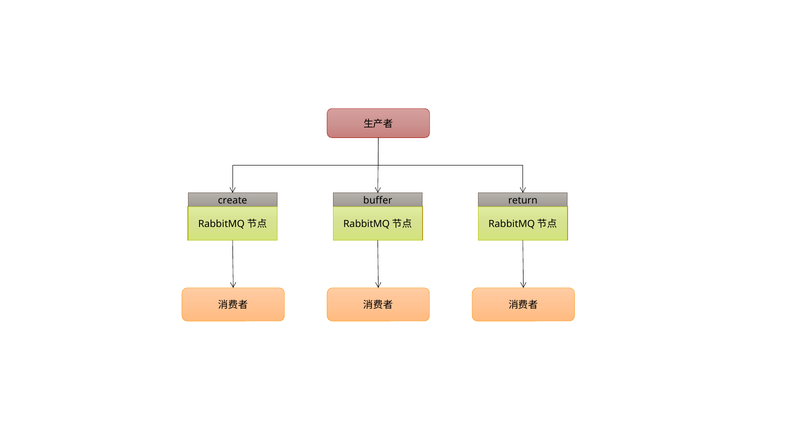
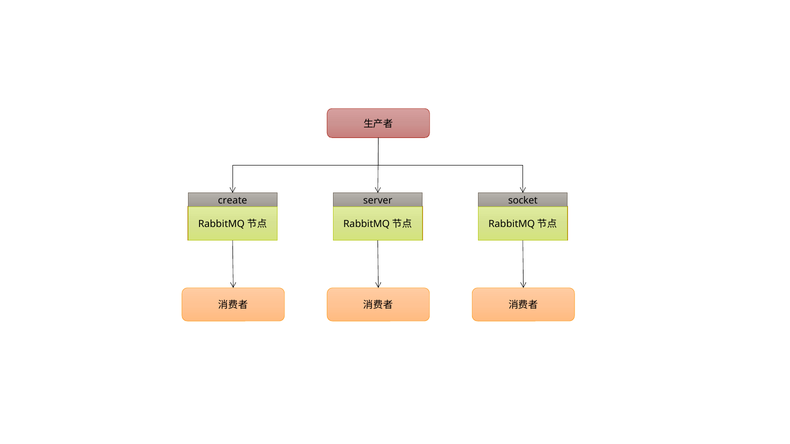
buffer: buffer -> server (378, 201)
return: return -> socket (523, 201)
